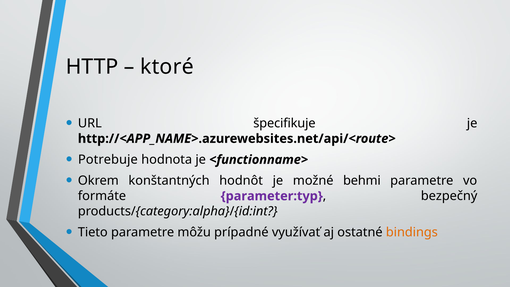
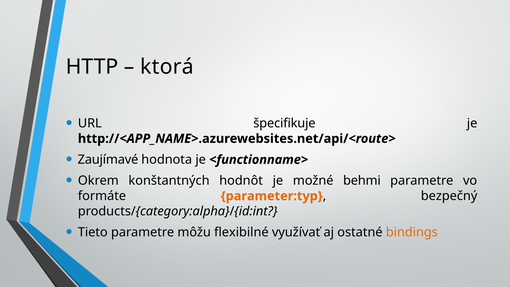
ktoré: ktoré -> ktorá (167, 67)
Potrebuje: Potrebuje -> Zaujímavé (108, 160)
parameter:typ colour: purple -> orange (272, 196)
prípadné: prípadné -> flexibilné (241, 232)
